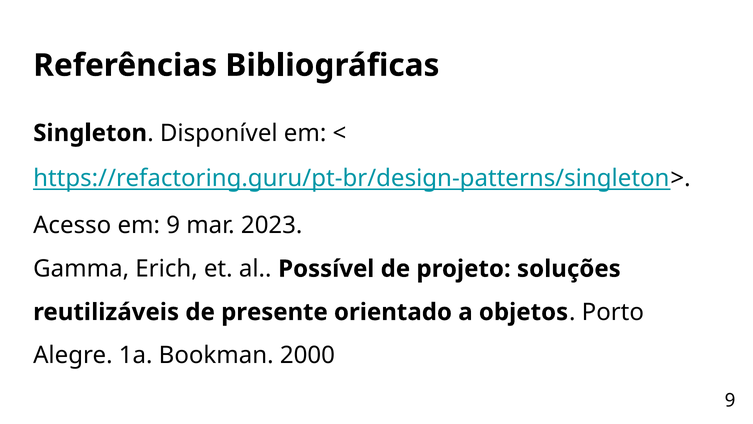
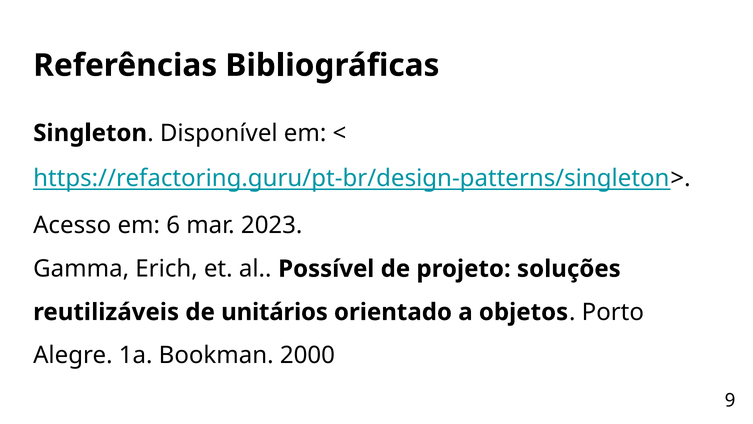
em 9: 9 -> 6 (173, 225)
presente: presente -> unitários (275, 312)
